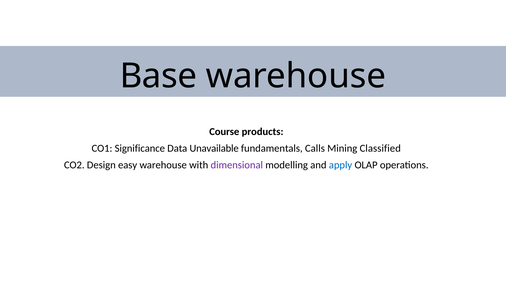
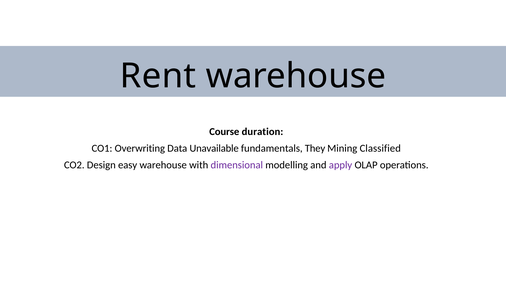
Base: Base -> Rent (158, 76)
products: products -> duration (263, 132)
Significance: Significance -> Overwriting (140, 149)
Calls: Calls -> They (315, 149)
apply colour: blue -> purple (341, 165)
